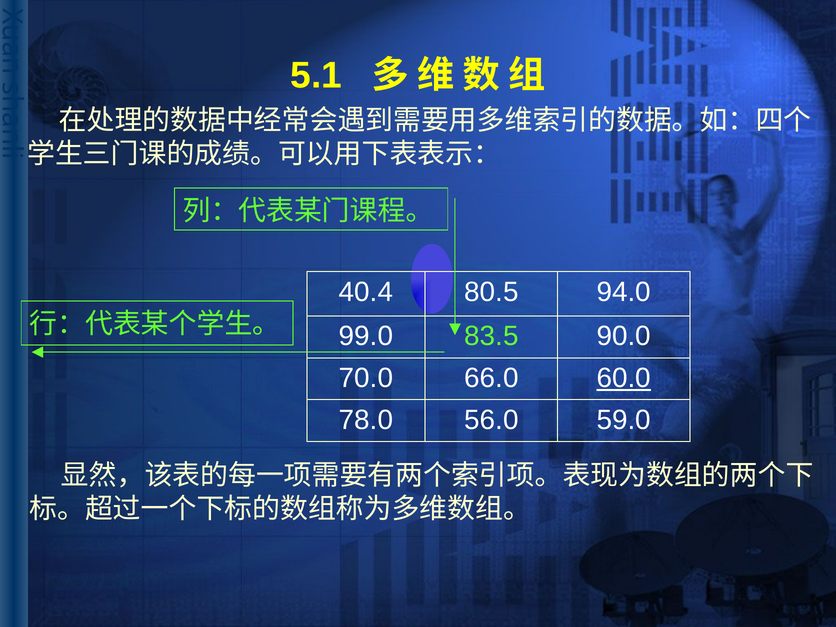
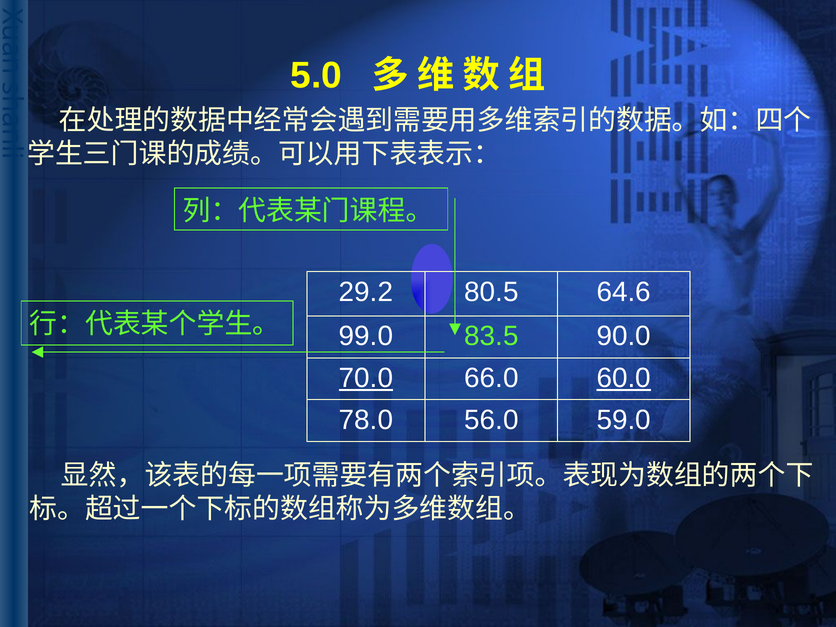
5.1: 5.1 -> 5.0 (316, 76)
40.4: 40.4 -> 29.2 (366, 292)
94.0: 94.0 -> 64.6 (624, 292)
70.0 underline: none -> present (366, 378)
